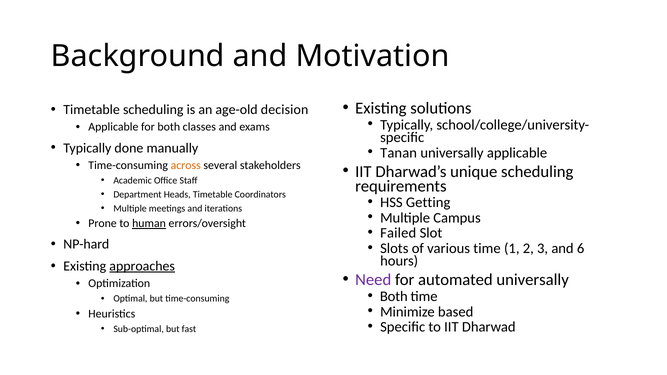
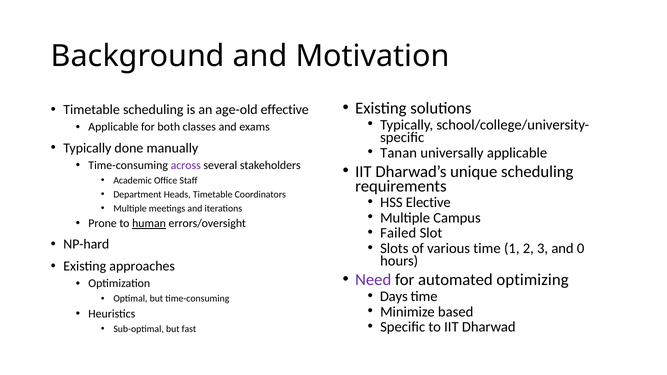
decision: decision -> effective (285, 110)
across colour: orange -> purple (186, 165)
Getting: Getting -> Elective (428, 203)
6: 6 -> 0 (581, 249)
approaches underline: present -> none (142, 266)
automated universally: universally -> optimizing (533, 280)
Both: Both -> Days (394, 297)
